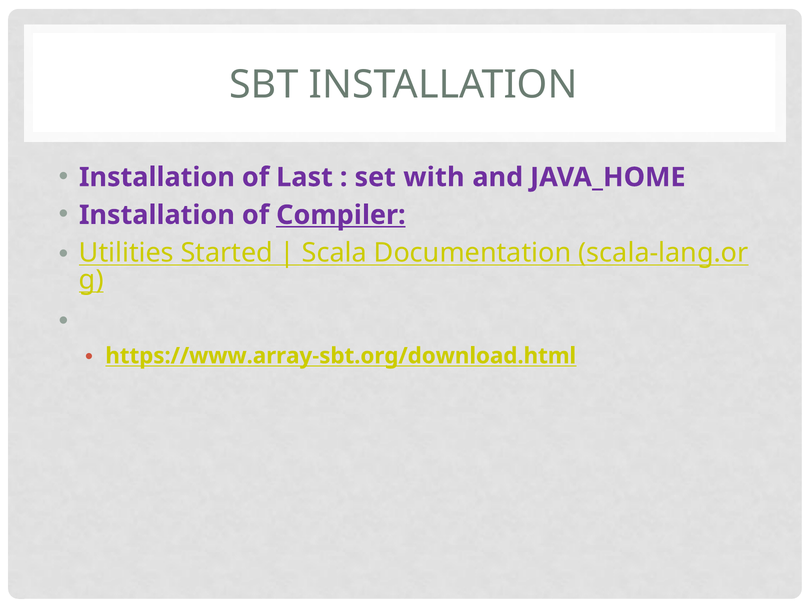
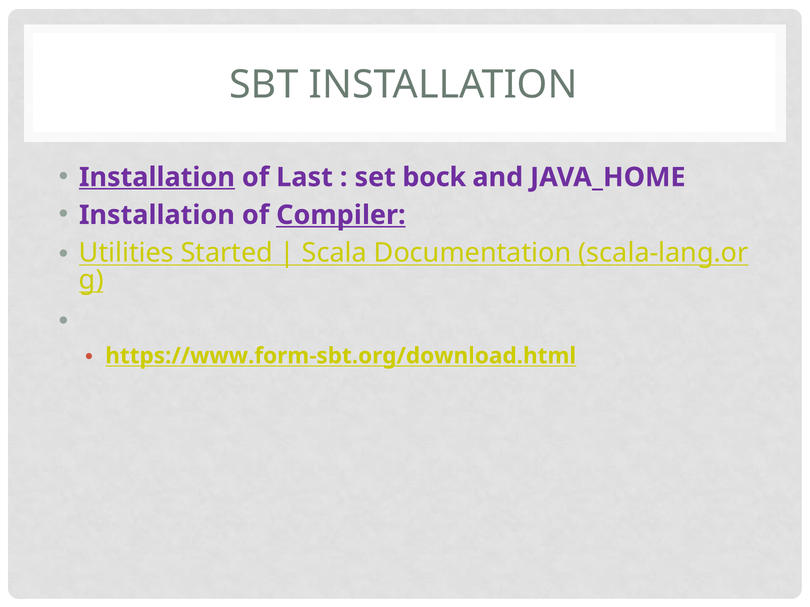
Installation underline: none -> present (157, 177)
with: with -> bock (434, 177)
https://www.array-sbt.org/download.html: https://www.array-sbt.org/download.html -> https://www.form-sbt.org/download.html (341, 356)
